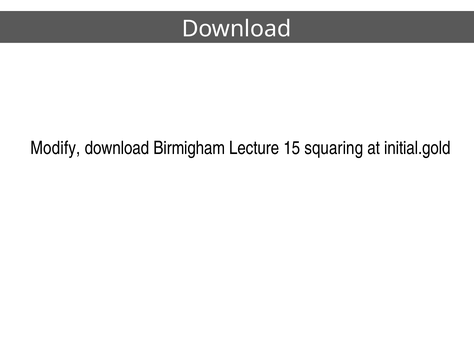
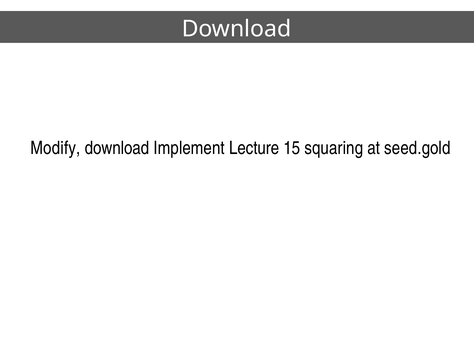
Birmigham: Birmigham -> Implement (189, 148)
initial.gold: initial.gold -> seed.gold (417, 148)
